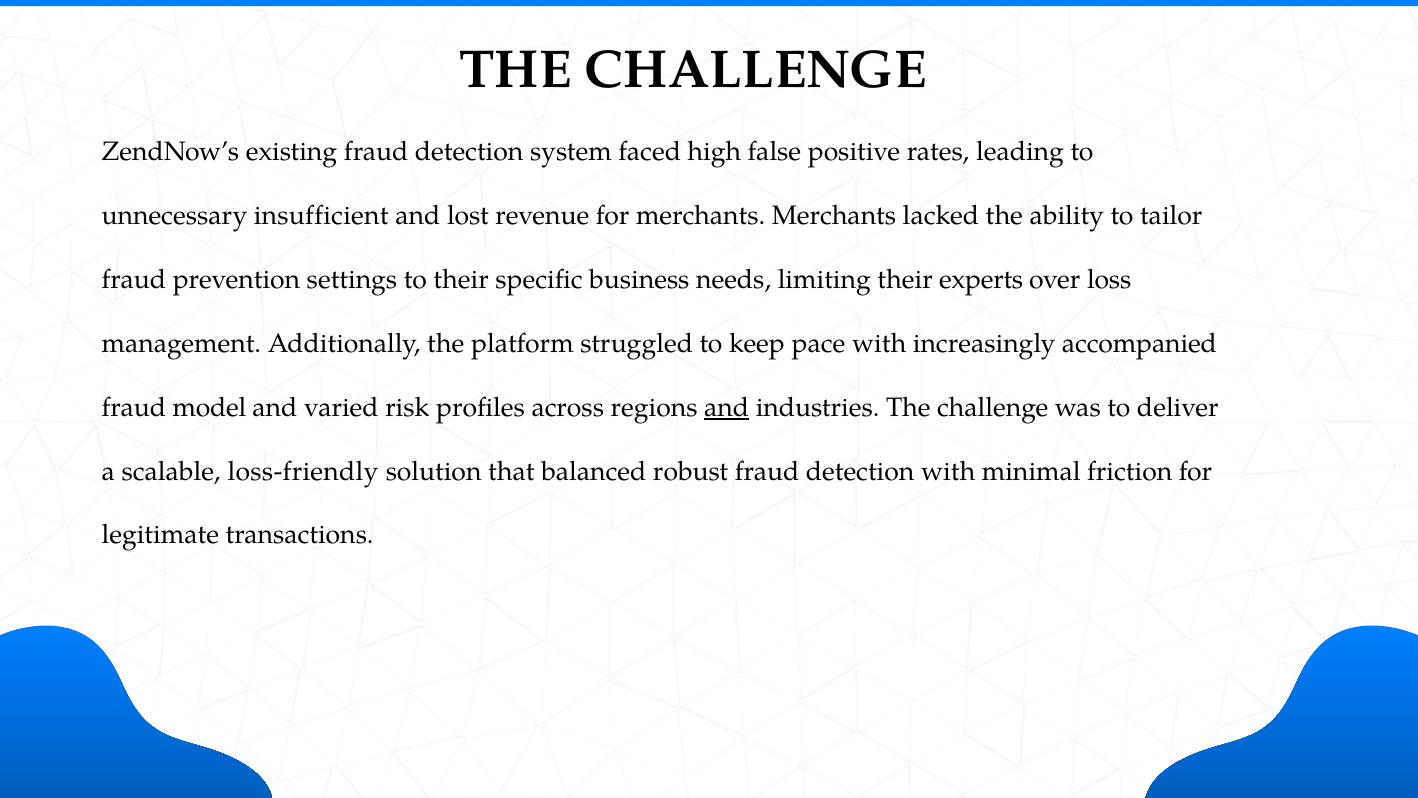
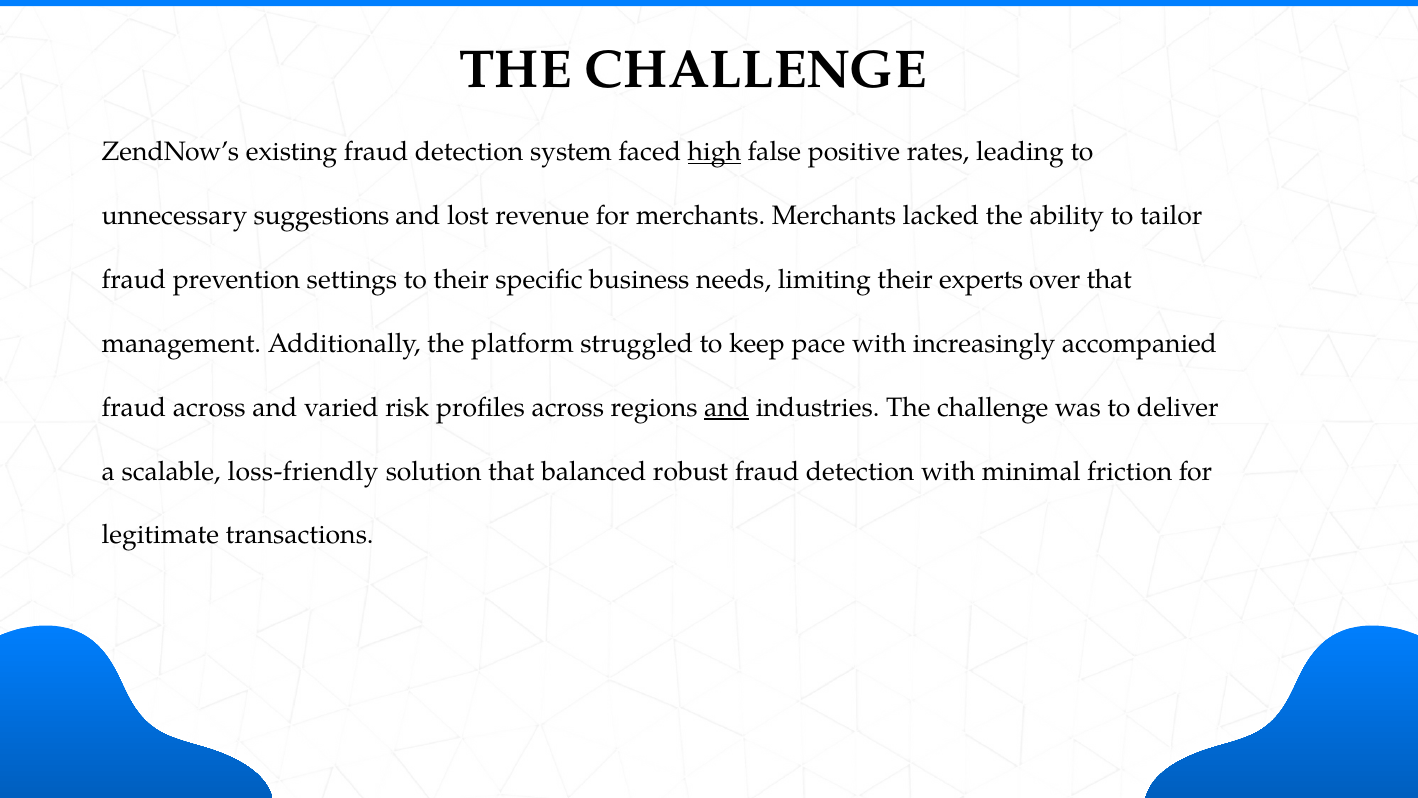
high underline: none -> present (714, 152)
insufficient: insufficient -> suggestions (321, 216)
over loss: loss -> that (1109, 280)
fraud model: model -> across (209, 407)
